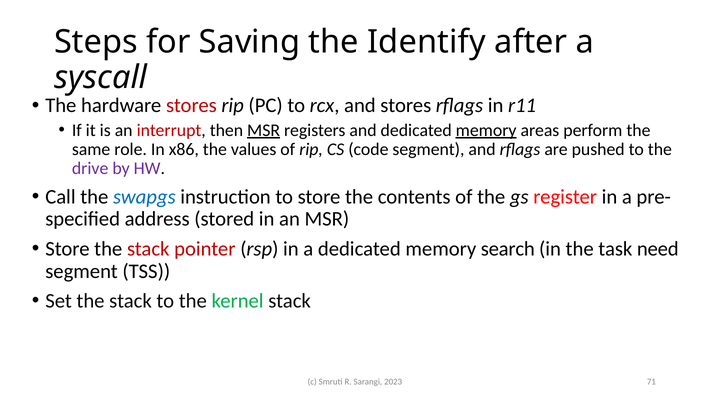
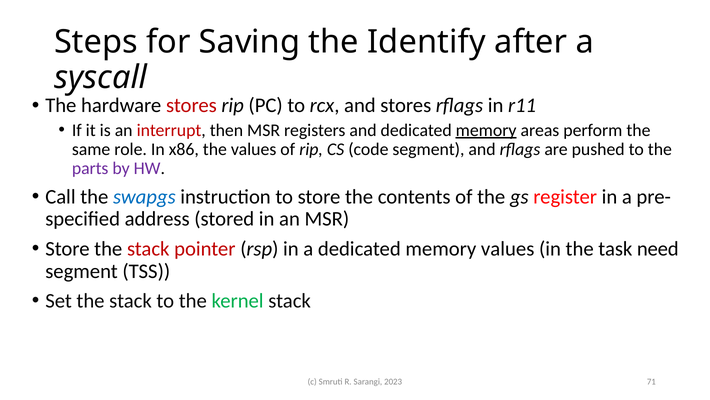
MSR underline: present -> none (264, 130)
drive: drive -> parts (90, 168)
memory search: search -> values (508, 248)
